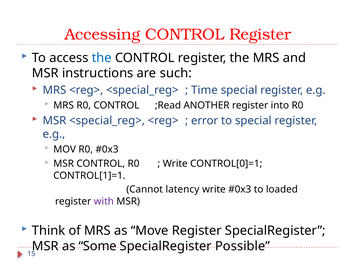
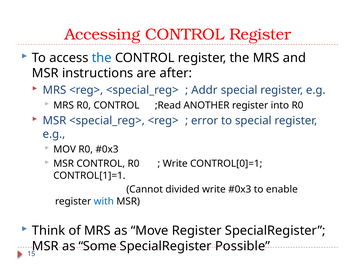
such: such -> after (176, 73)
Time: Time -> Addr (204, 90)
latency: latency -> divided (183, 189)
loaded: loaded -> enable (282, 189)
with colour: purple -> blue (104, 201)
